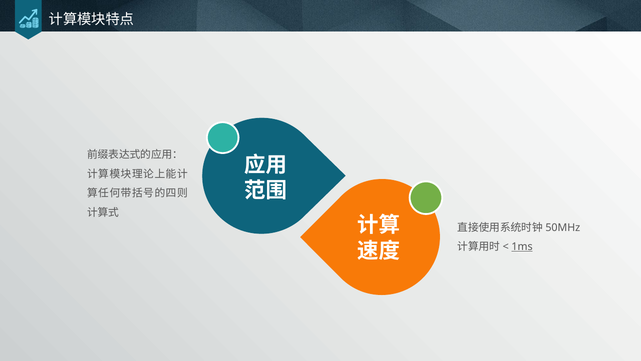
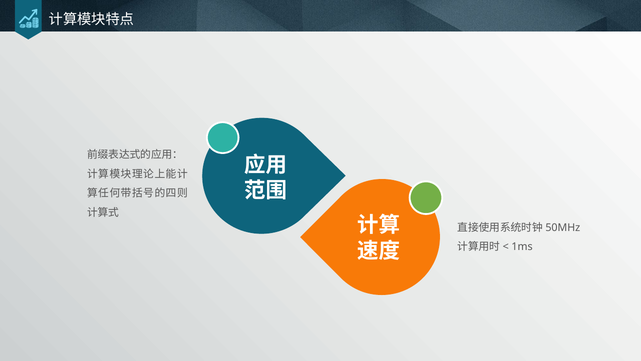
1ms underline: present -> none (522, 247)
